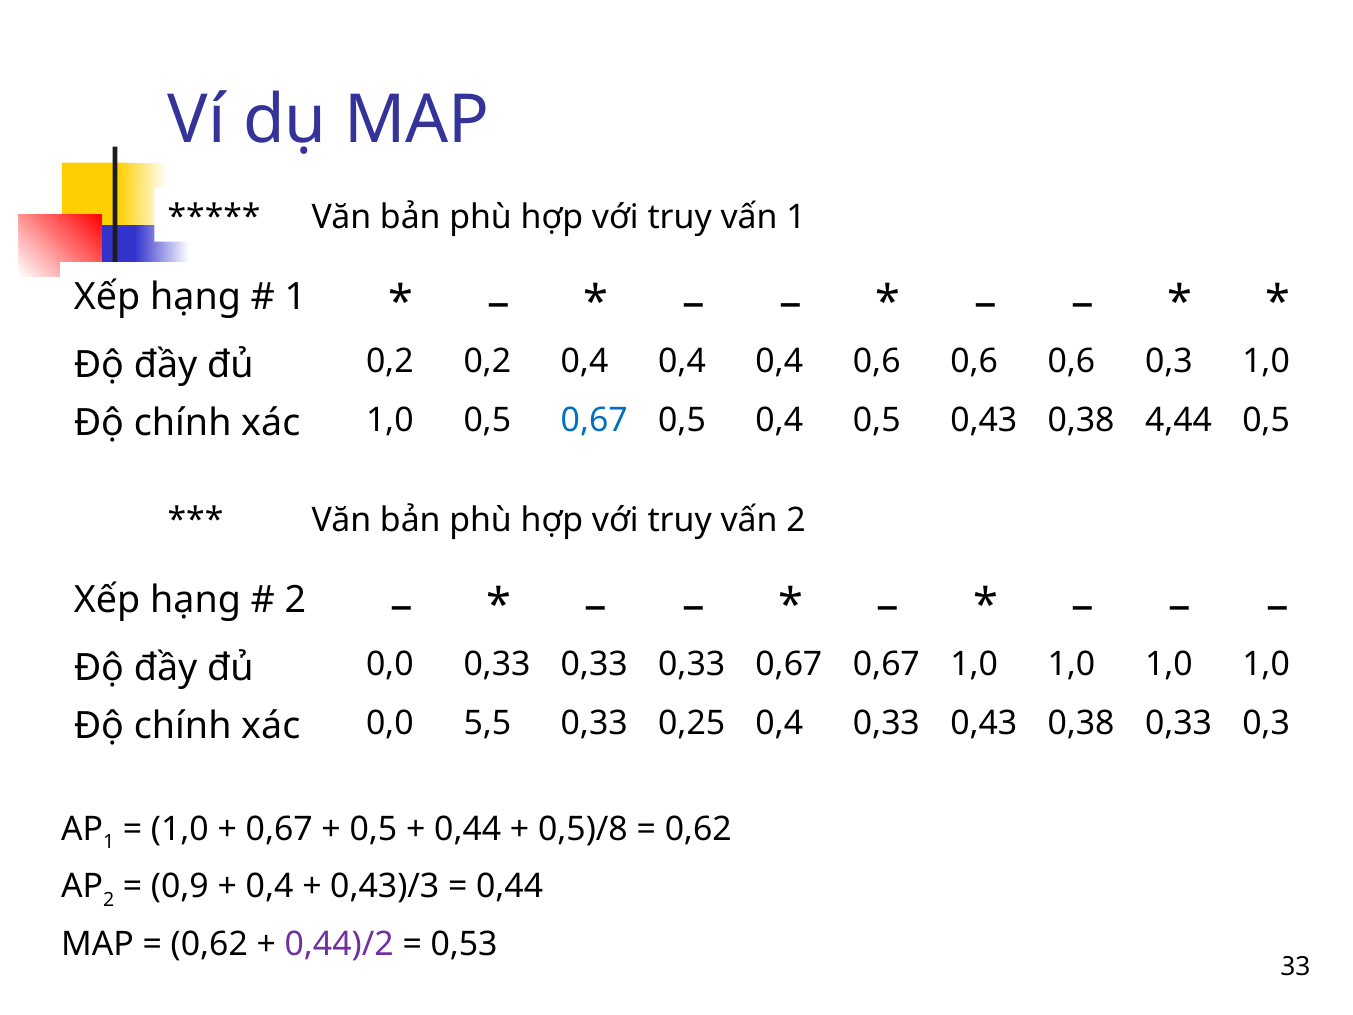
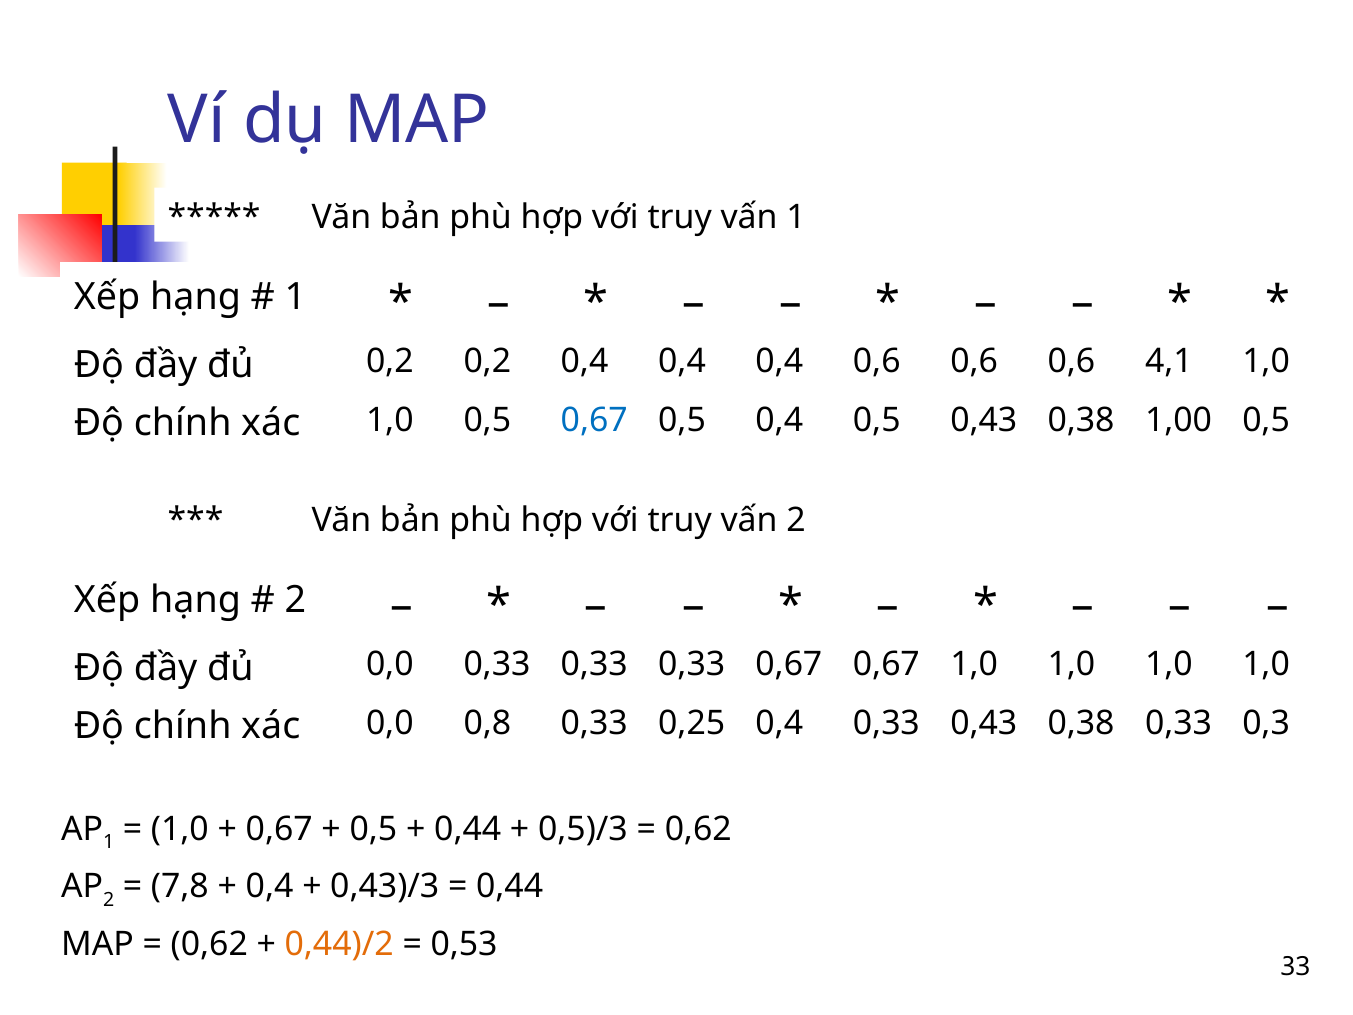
0,6 0,3: 0,3 -> 4,1 (1169, 362)
4,44: 4,44 -> 1,00 (1179, 420)
5,5: 5,5 -> 0,8 (487, 723)
0,5)/8: 0,5)/8 -> 0,5)/3 (583, 829)
0,9: 0,9 -> 7,8 (180, 887)
0,44)/2 colour: purple -> orange (339, 944)
